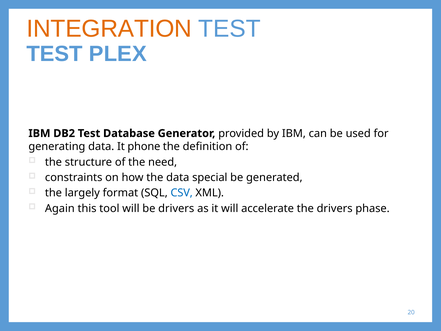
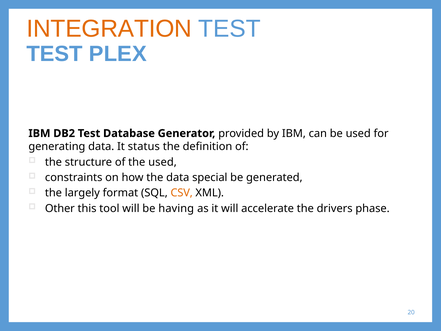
phone: phone -> status (144, 147)
the need: need -> used (163, 162)
CSV colour: blue -> orange (182, 193)
Again: Again -> Other (60, 208)
be drivers: drivers -> having (176, 208)
